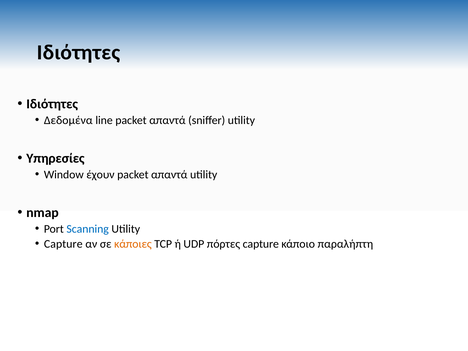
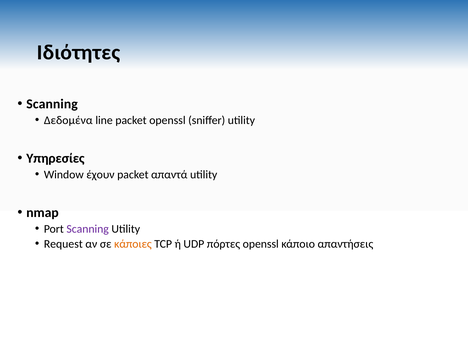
Ιδιότητες: Ιδιότητες -> Scanning (52, 104)
line packet απαντά: απαντά -> openssl (167, 120)
Scanning colour: blue -> purple (88, 229)
Capture: Capture -> Request (63, 244)
πόρτες capture: capture -> openssl (261, 244)
παραλήπτη: παραλήπτη -> απαντήσεις (345, 244)
